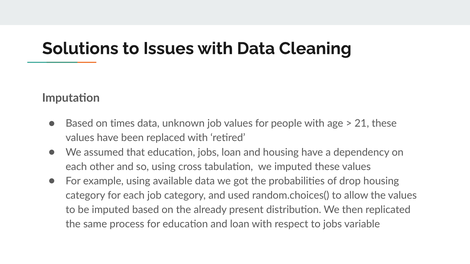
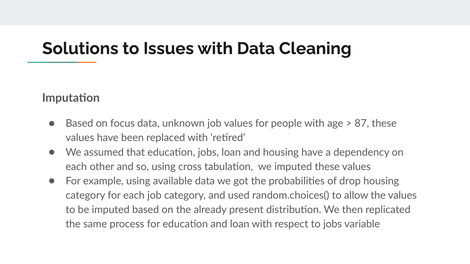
times: times -> focus (123, 124)
21: 21 -> 87 (362, 124)
